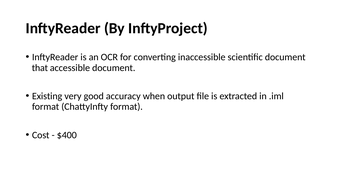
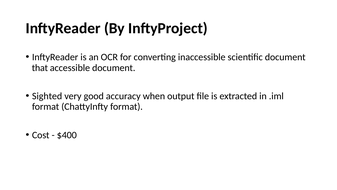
Existing: Existing -> Sighted (47, 96)
